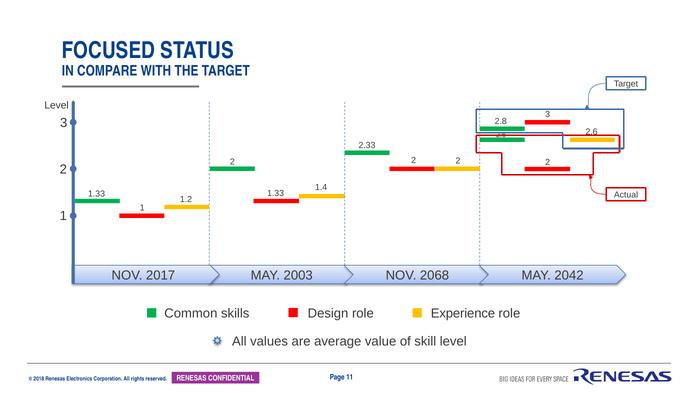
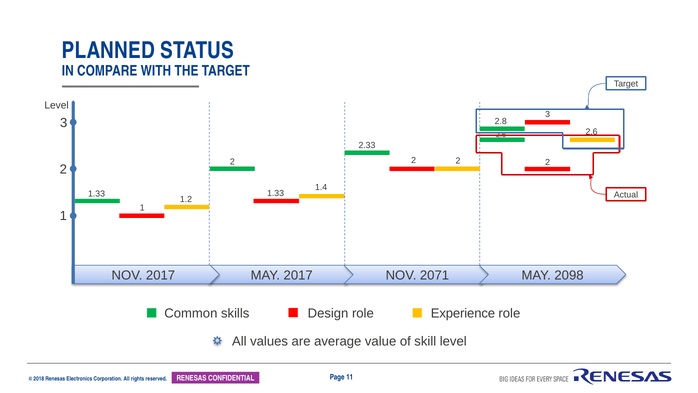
FOCUSED: FOCUSED -> PLANNED (108, 51)
MAY 2003: 2003 -> 2017 (298, 275)
2068: 2068 -> 2071 (435, 275)
2042: 2042 -> 2098 (569, 275)
